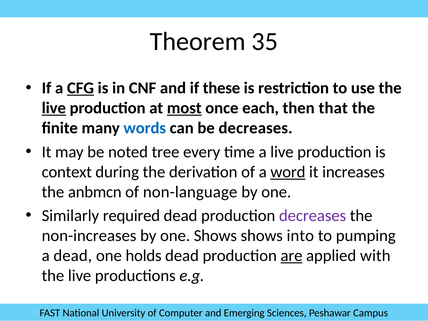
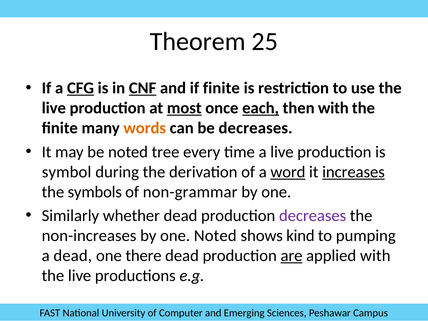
35: 35 -> 25 (265, 41)
CNF underline: none -> present (143, 88)
if these: these -> finite (221, 88)
live underline: present -> none (54, 108)
each underline: none -> present (261, 108)
then that: that -> with (333, 108)
words colour: blue -> orange (145, 128)
context: context -> symbol (67, 172)
increases underline: none -> present (354, 172)
anbmcn: anbmcn -> symbols (95, 192)
non-language: non-language -> non-grammar (190, 192)
required: required -> whether (131, 216)
one Shows: Shows -> Noted (215, 236)
into: into -> kind (300, 236)
holds: holds -> there (144, 256)
